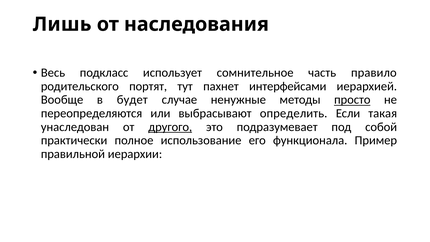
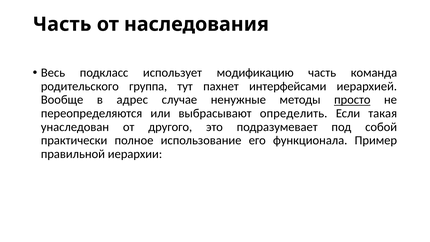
Лишь: Лишь -> Часть (62, 24)
сомнительное: сомнительное -> модификацию (255, 73)
правило: правило -> команда (374, 73)
портят: портят -> группа (148, 86)
будет: будет -> адрес (132, 100)
другого underline: present -> none (170, 127)
